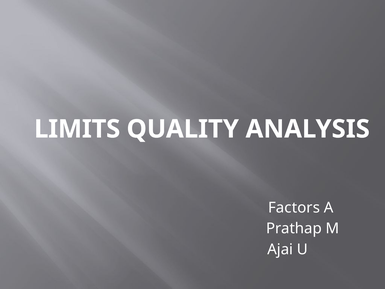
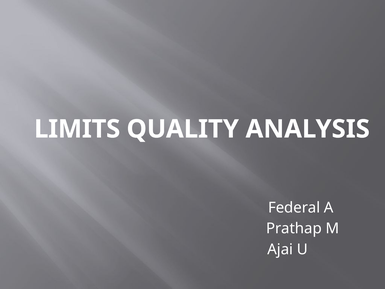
Factors: Factors -> Federal (294, 207)
